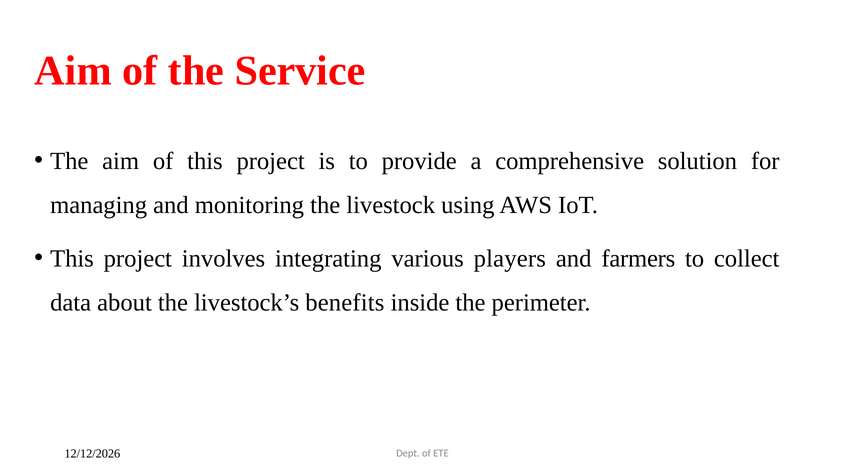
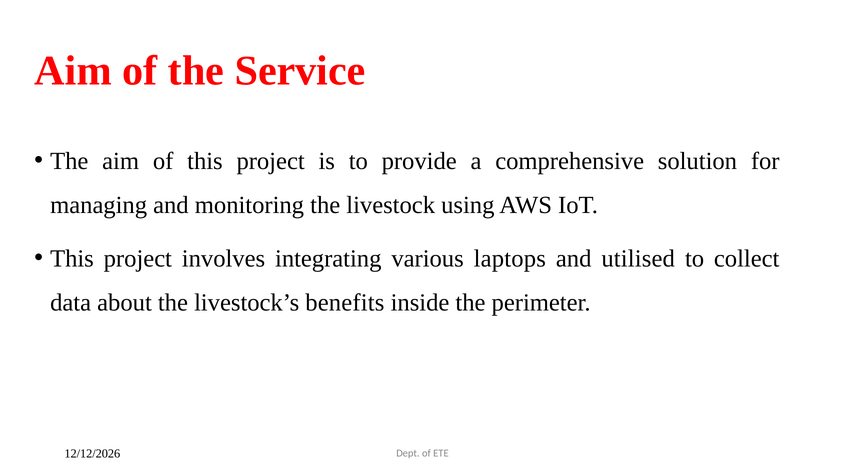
players: players -> laptops (510, 259)
farmers: farmers -> utilised (638, 259)
